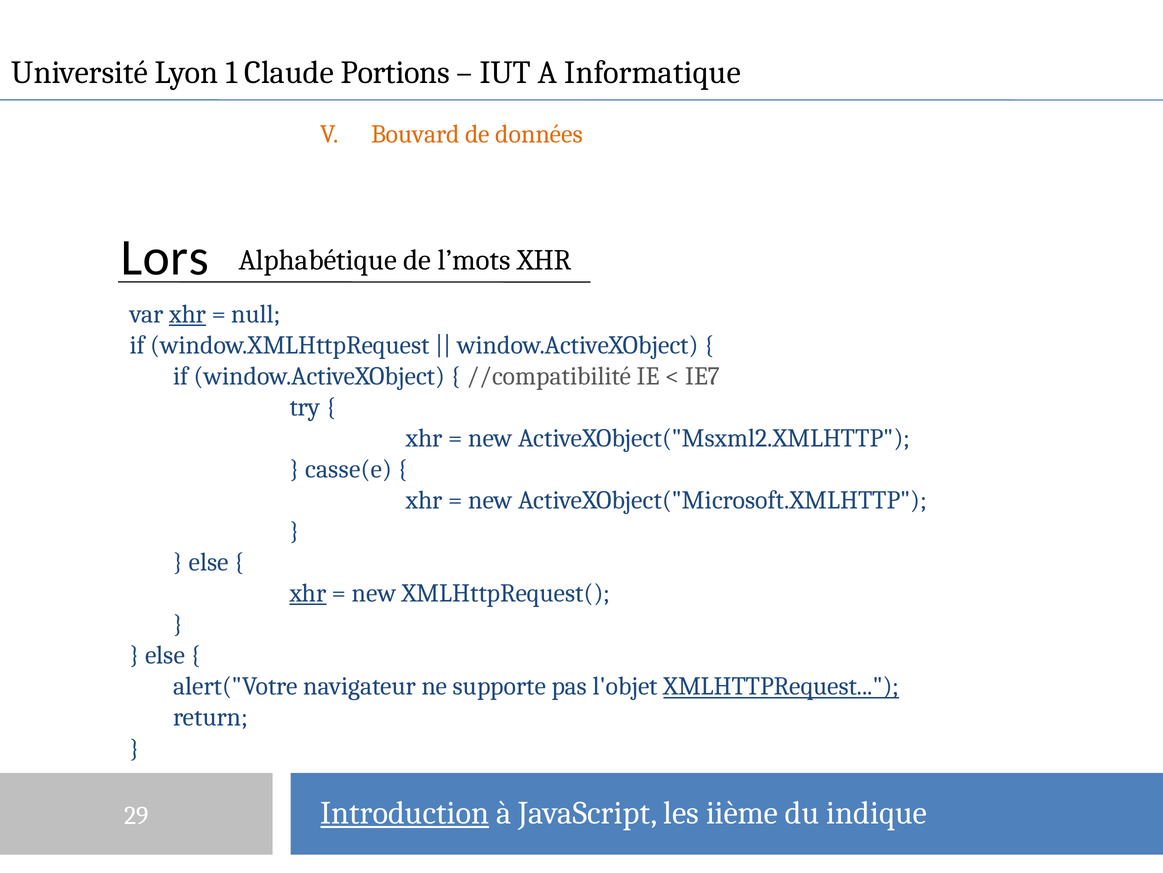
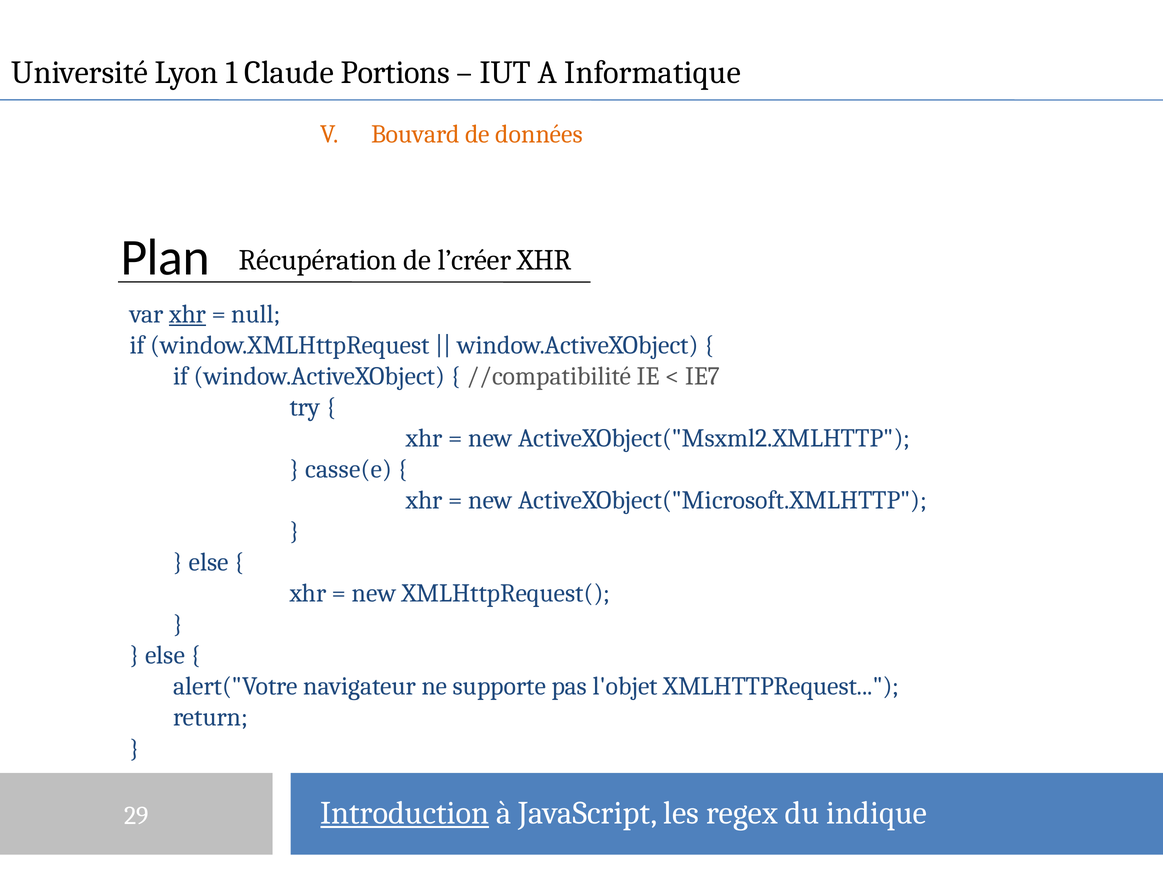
Lors: Lors -> Plan (165, 257)
Alphabétique: Alphabétique -> Récupération (318, 260)
l’mots: l’mots -> l’créer (474, 260)
xhr underline: present -> none (308, 593)
XMLHTTPRequest underline: present -> none (781, 686)
iième: iième -> regex (742, 812)
